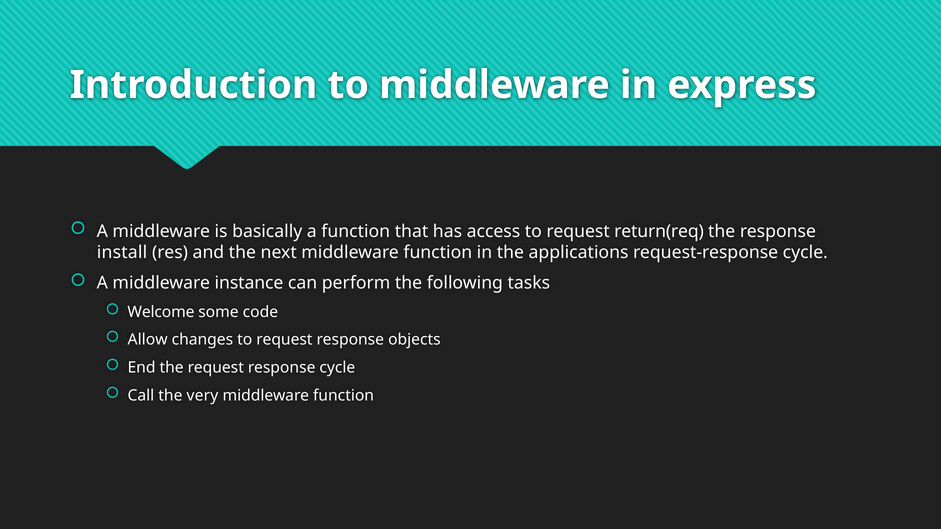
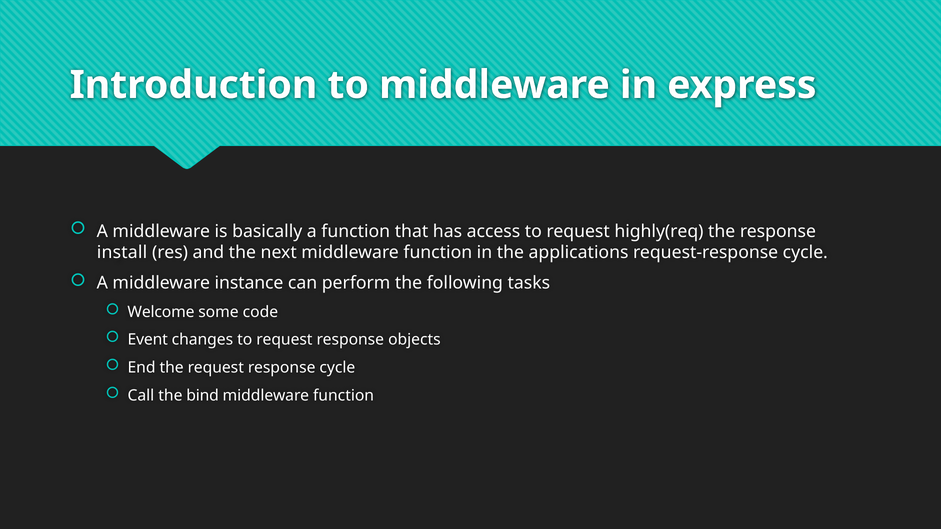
return(req: return(req -> highly(req (659, 231)
Allow: Allow -> Event (148, 340)
very: very -> bind (203, 396)
